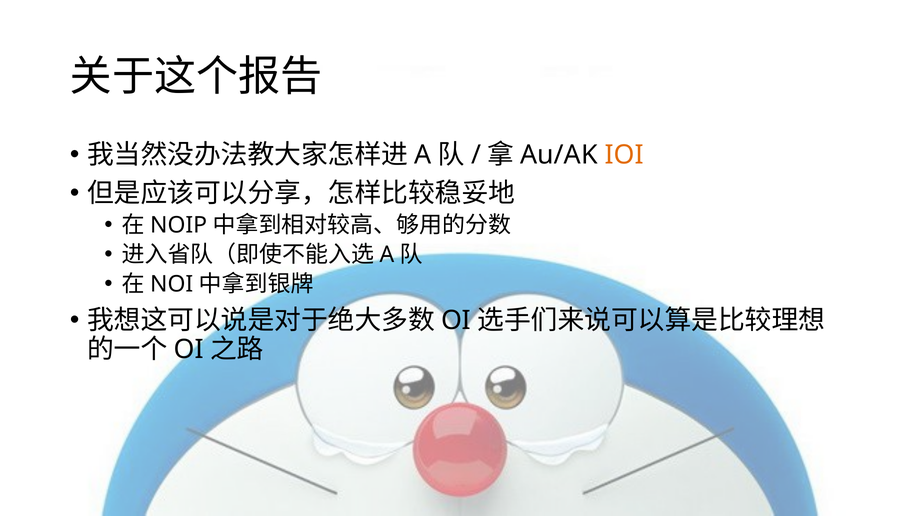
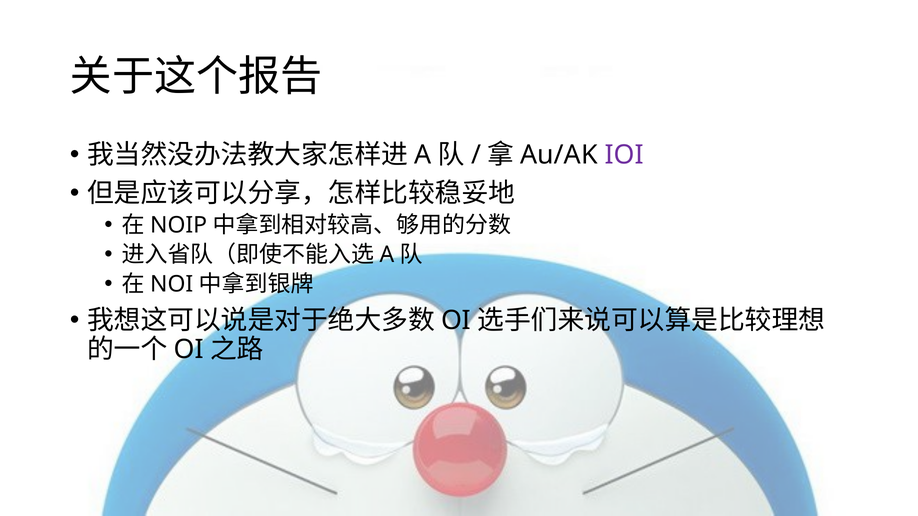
IOI colour: orange -> purple (624, 155)
